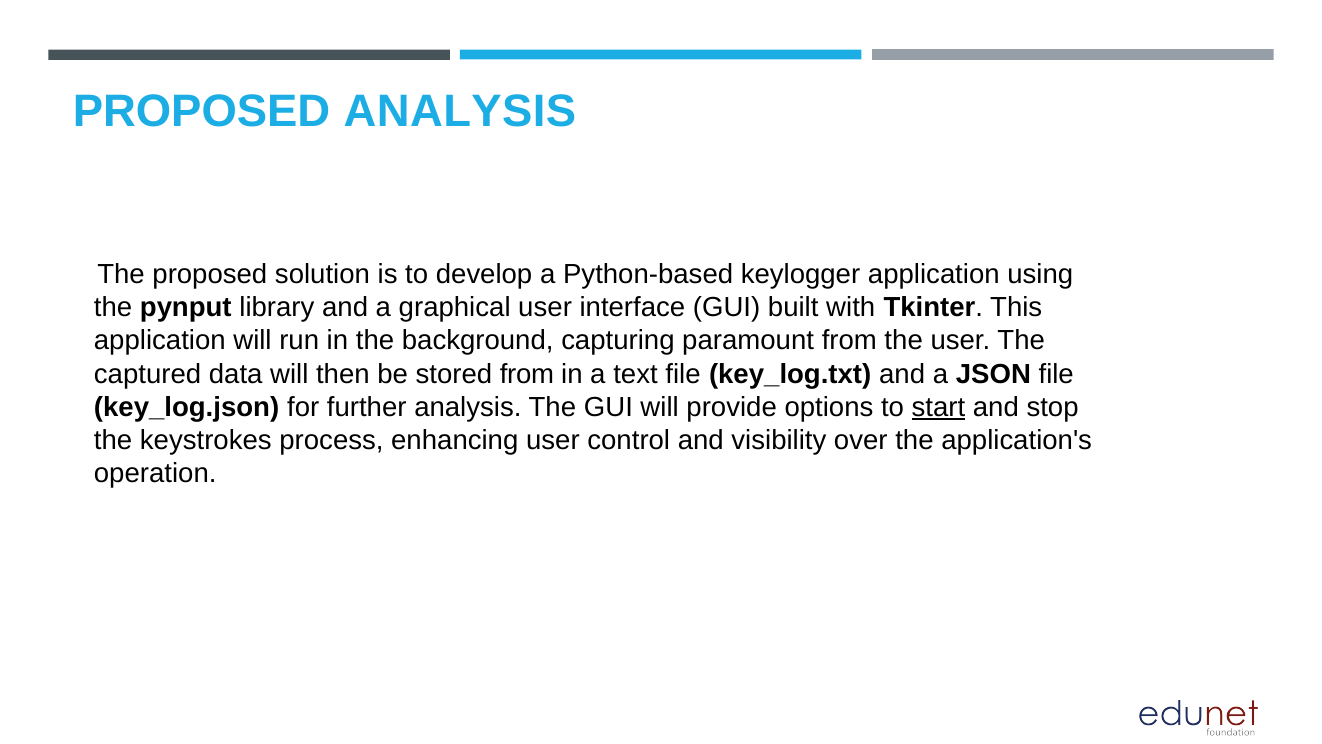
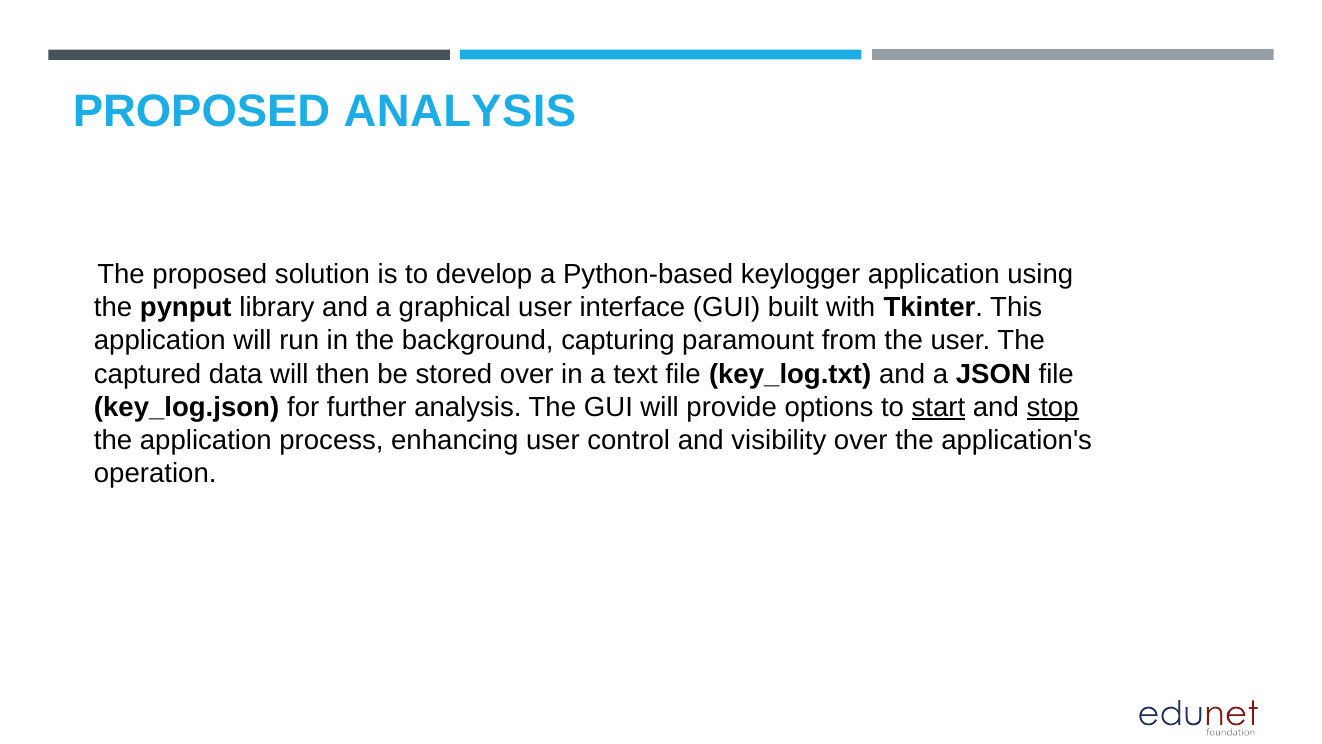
stored from: from -> over (527, 374)
stop underline: none -> present (1053, 407)
the keystrokes: keystrokes -> application (206, 440)
